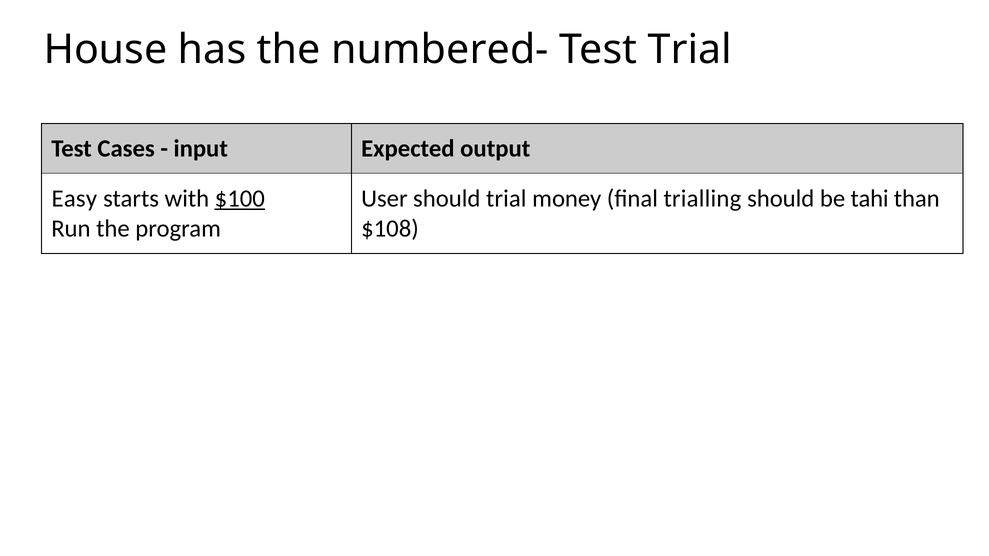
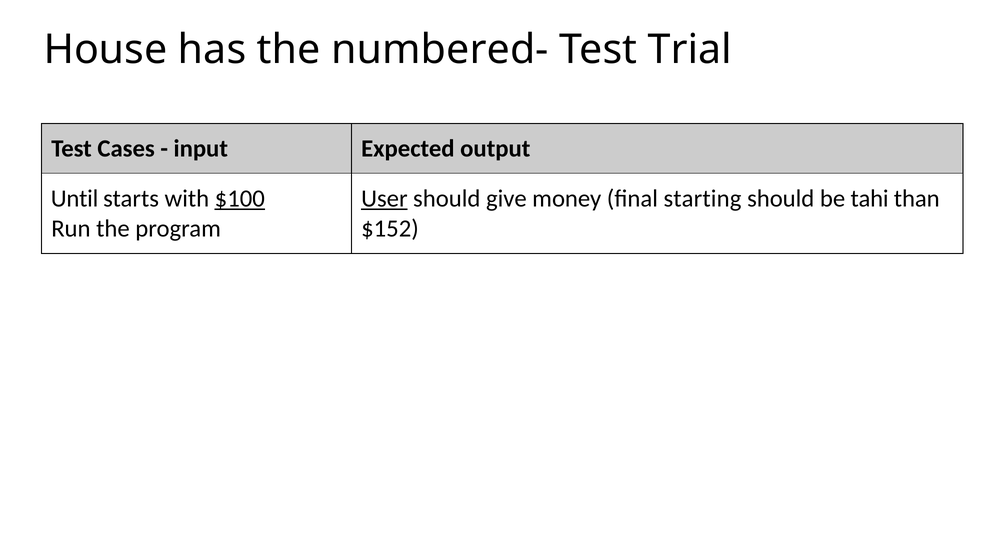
Easy: Easy -> Until (75, 199)
User underline: none -> present (384, 199)
should trial: trial -> give (506, 199)
trialling: trialling -> starting (702, 199)
$108: $108 -> $152 (390, 229)
